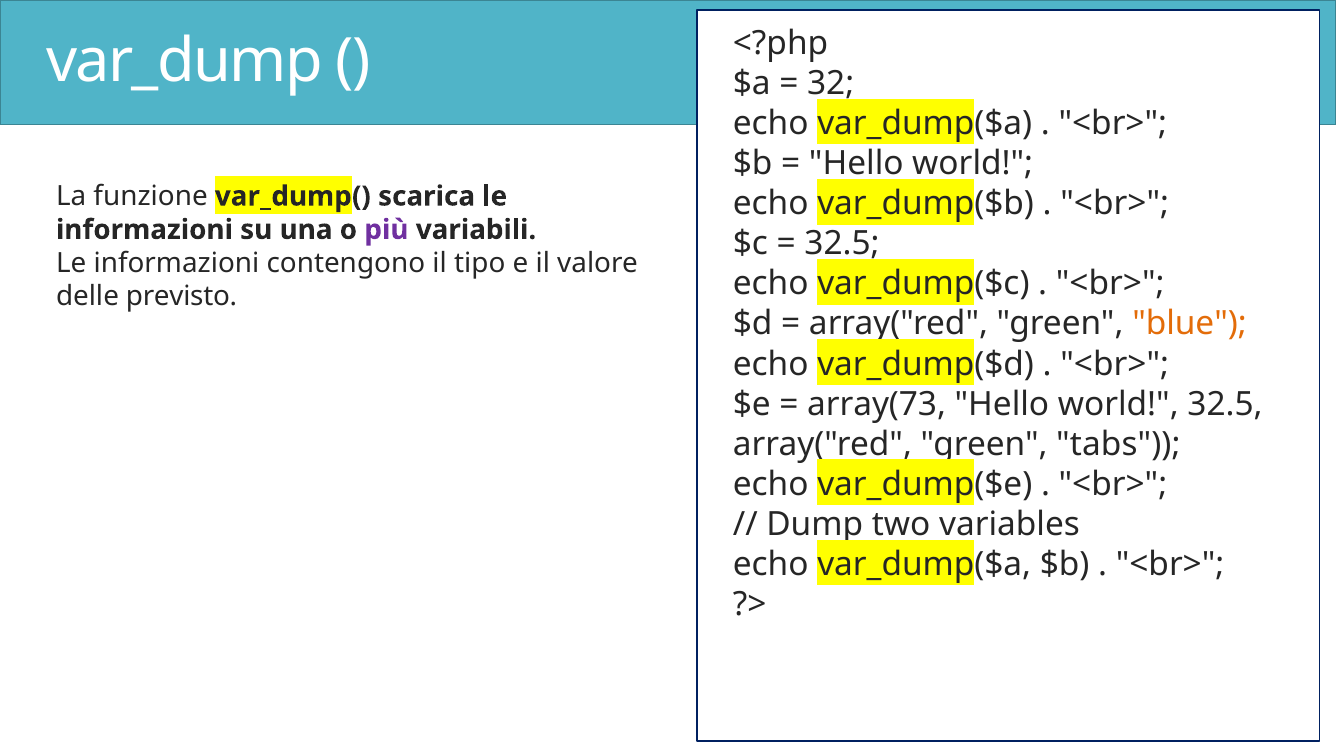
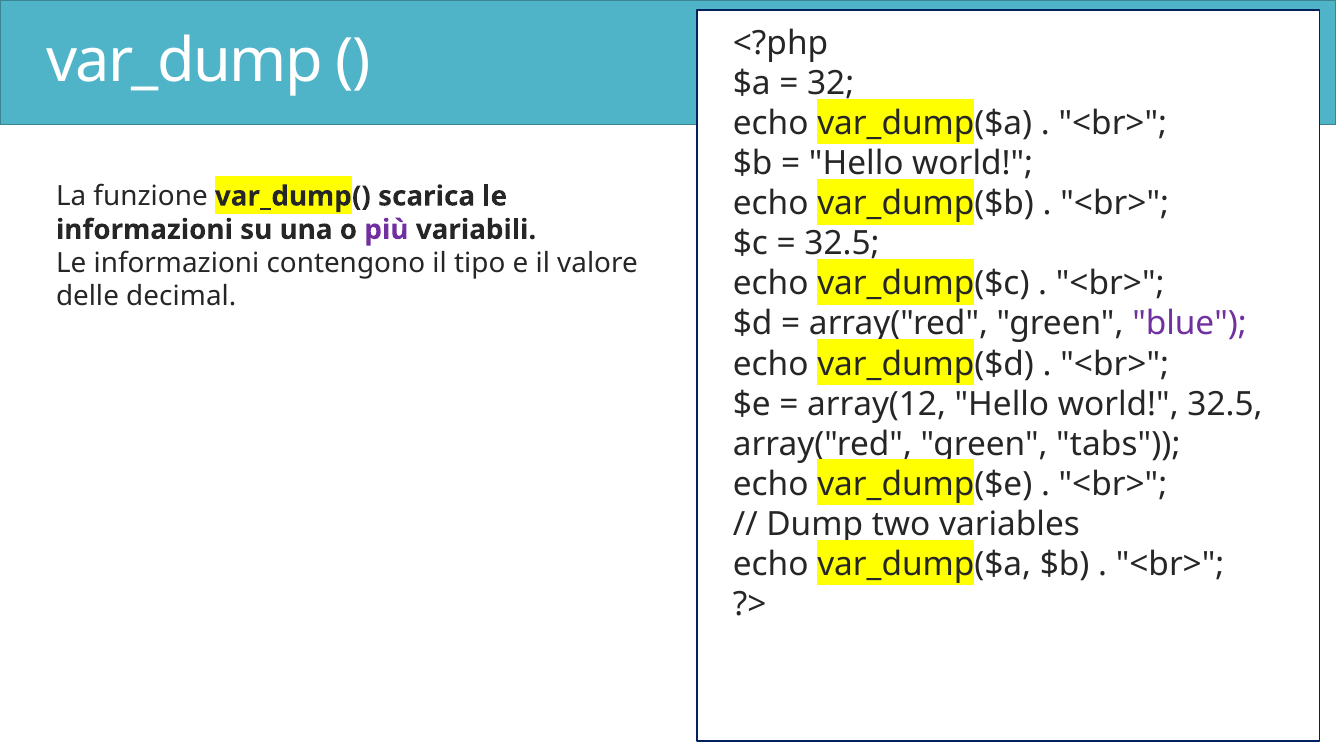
previsto: previsto -> decimal (181, 297)
blue colour: orange -> purple (1190, 324)
array(73: array(73 -> array(12 (877, 404)
